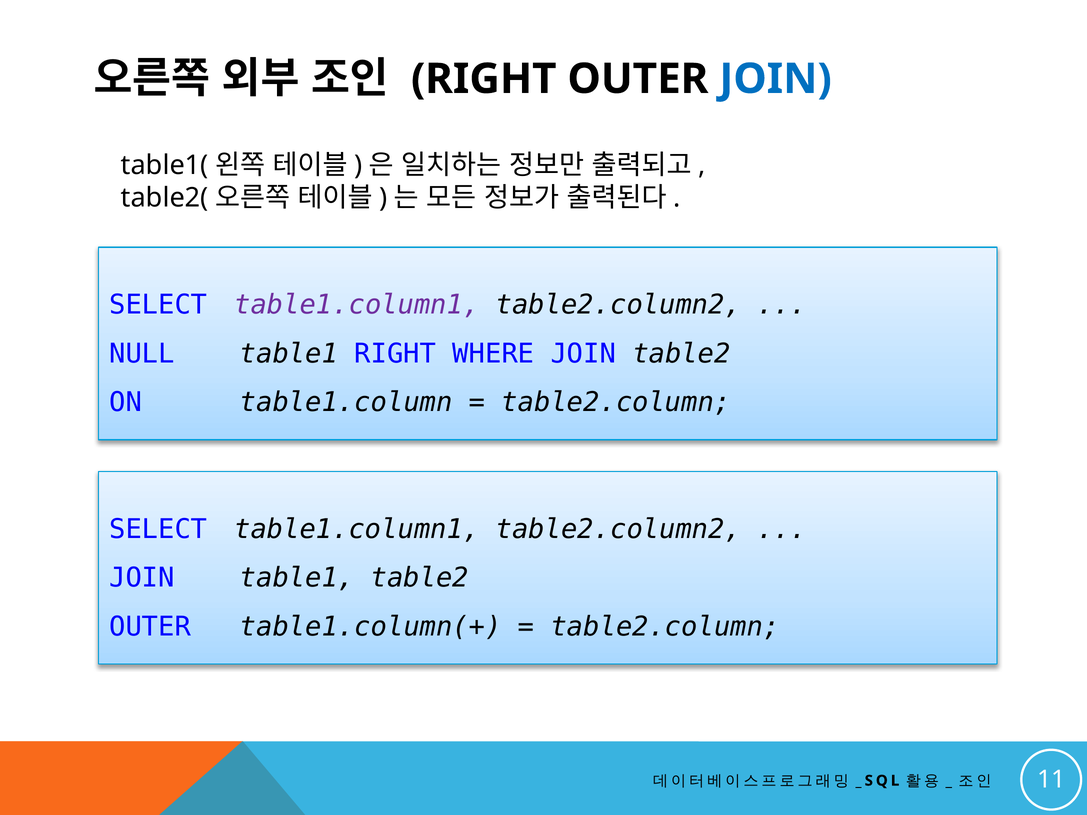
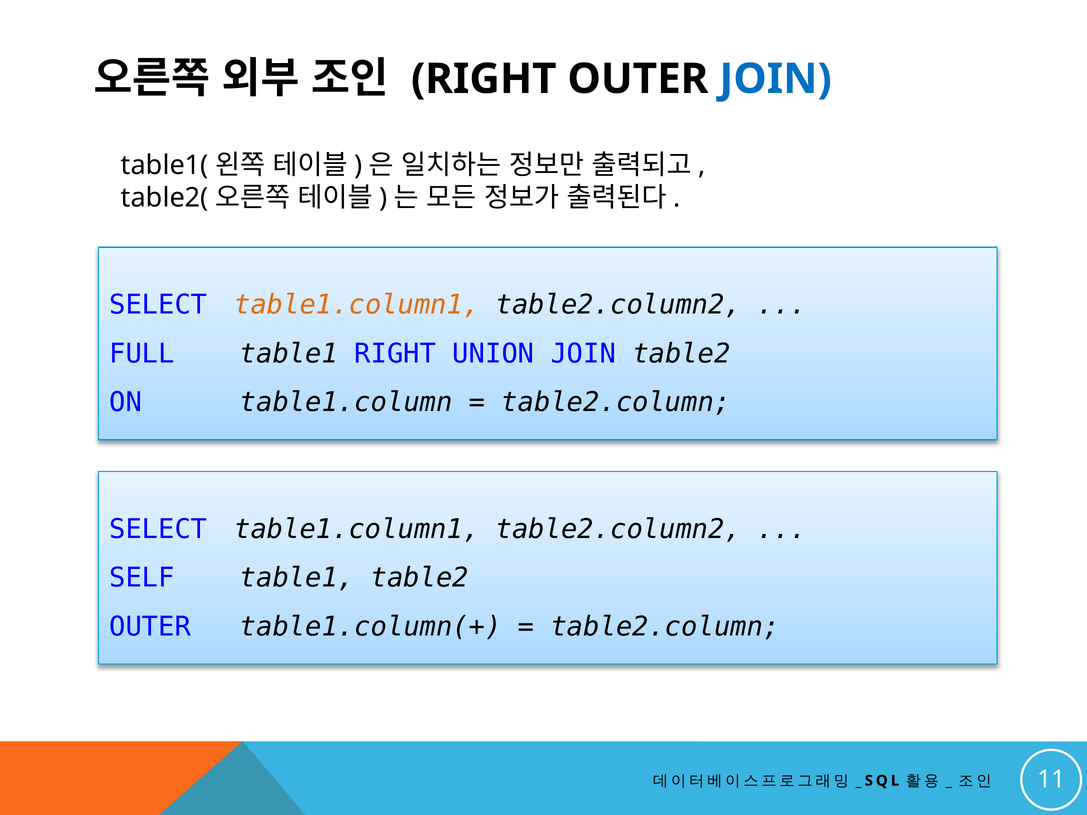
table1.column1 colour: purple -> orange (357, 305)
NULL: NULL -> FULL (142, 354)
WHERE: WHERE -> UNION (493, 354)
JOIN: JOIN -> SELF (142, 578)
